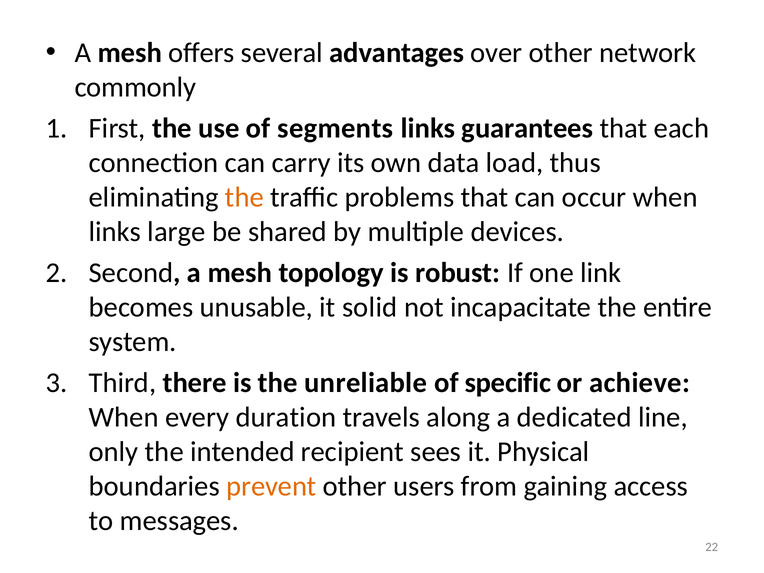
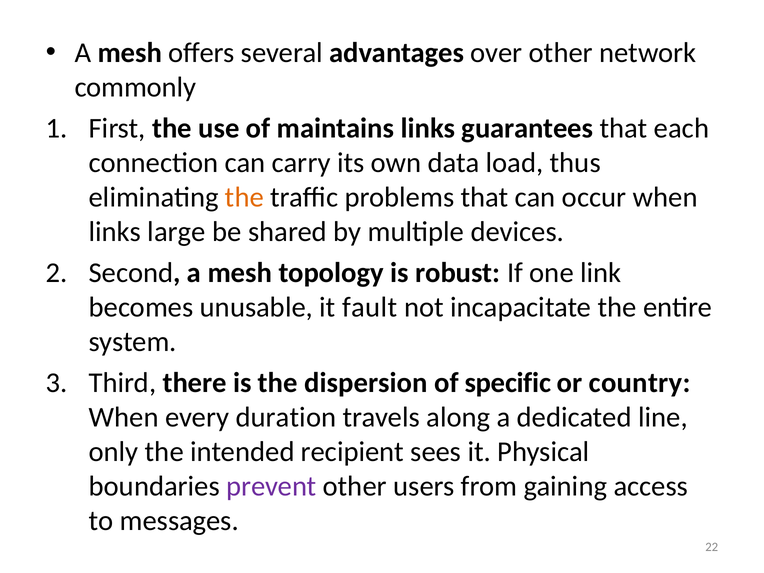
segments: segments -> maintains (335, 128)
solid: solid -> fault (370, 307)
unreliable: unreliable -> dispersion (366, 383)
achieve: achieve -> country (640, 383)
prevent colour: orange -> purple (271, 486)
